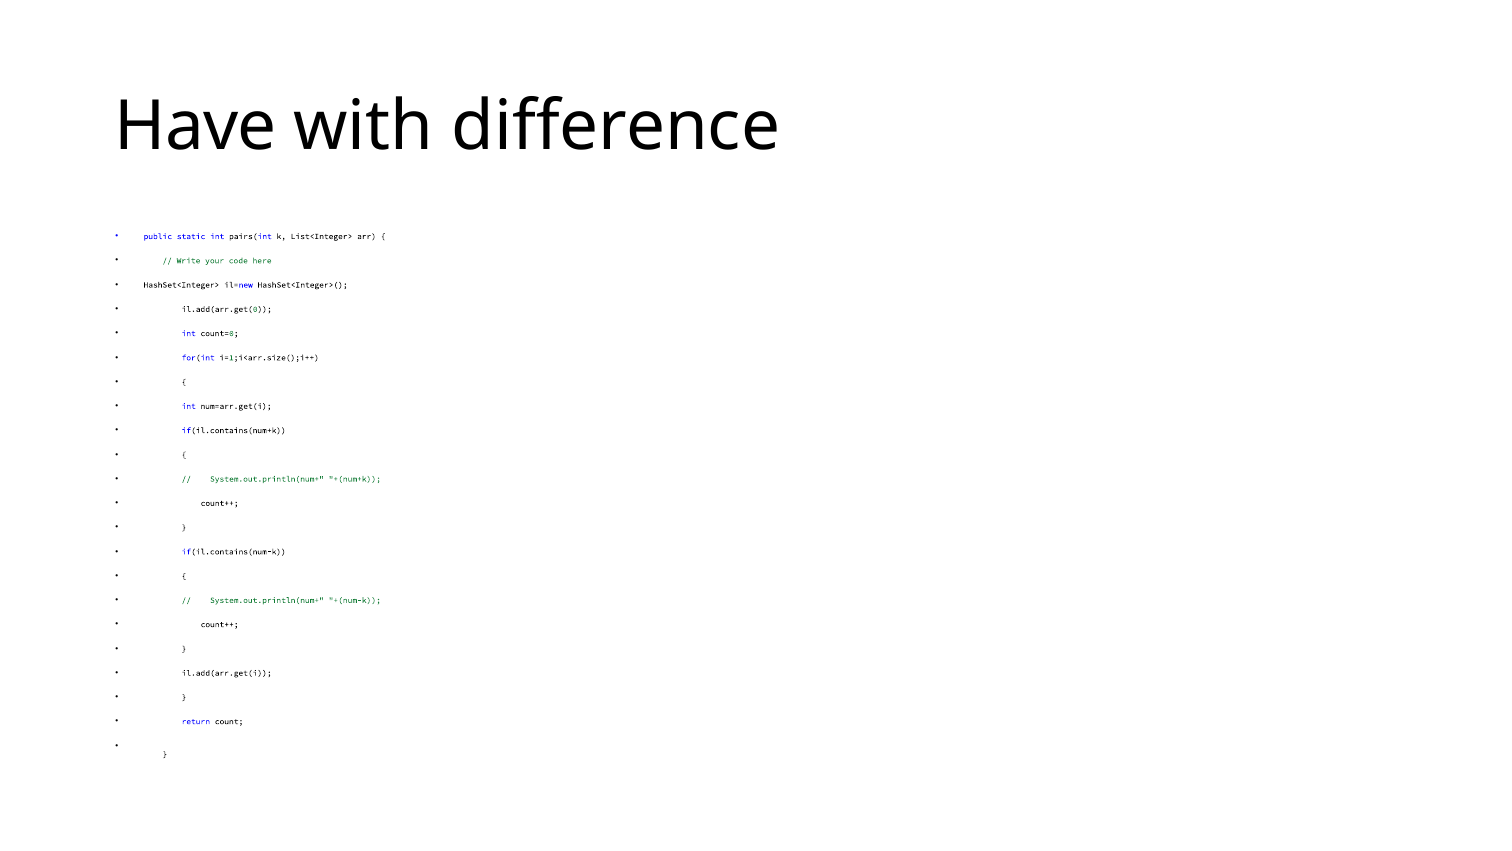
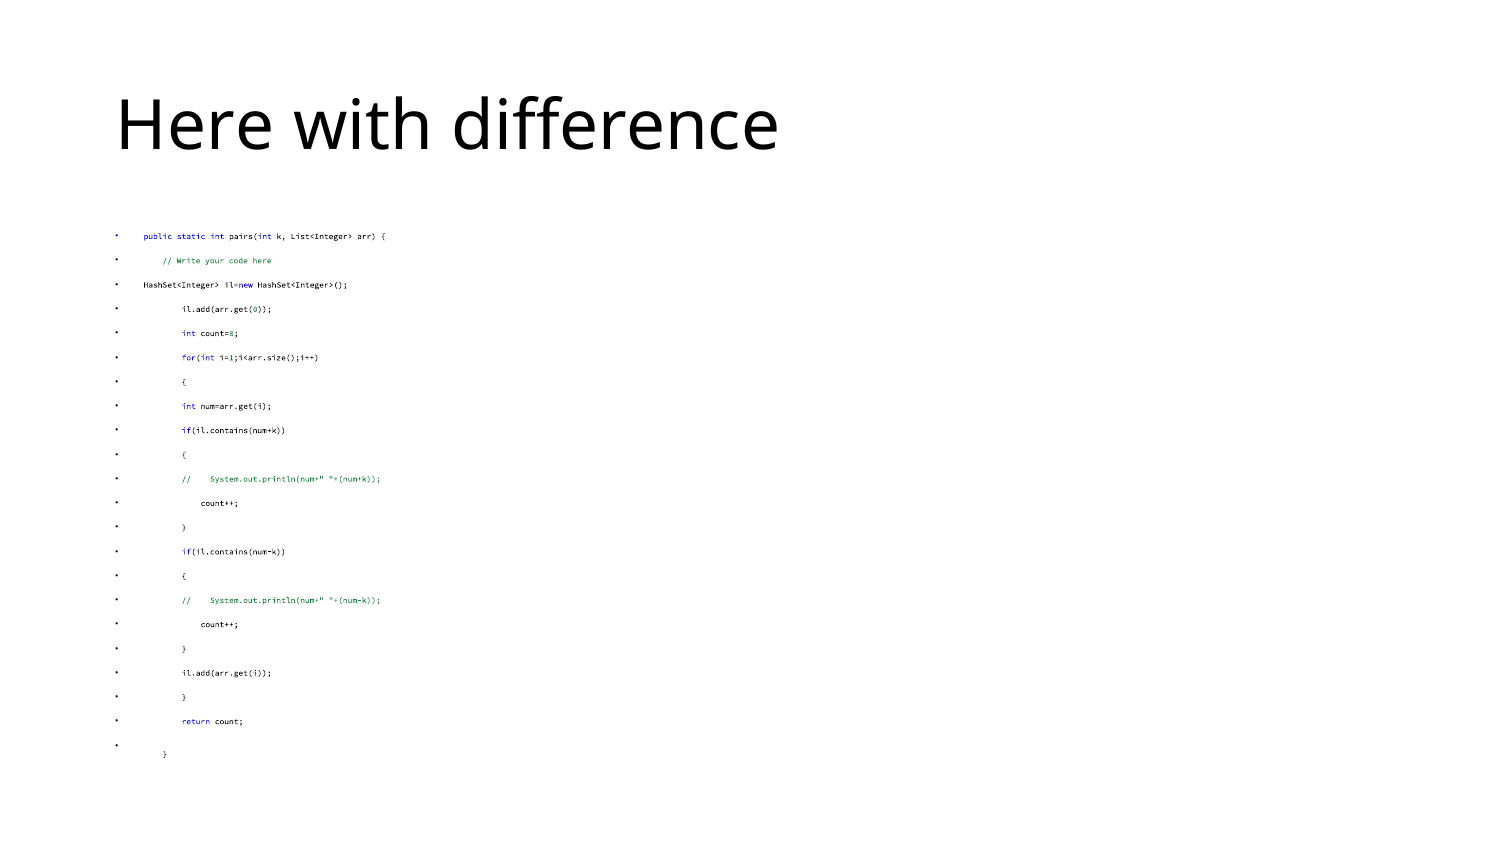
Have: Have -> Here (195, 127)
